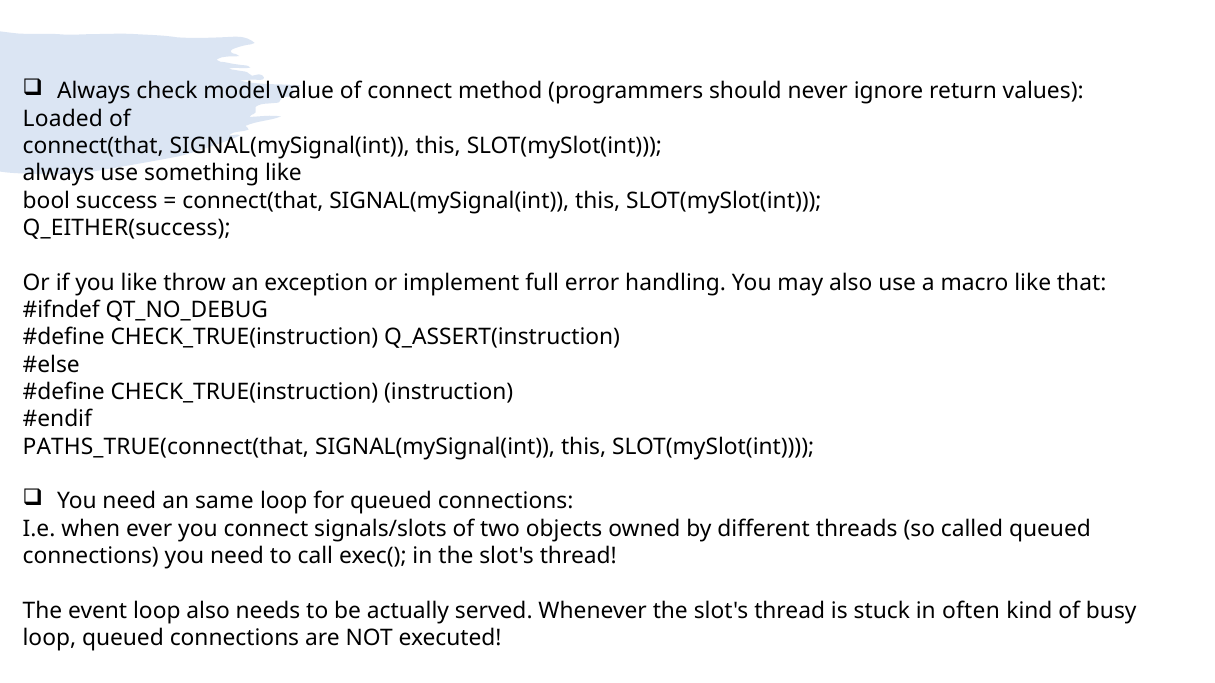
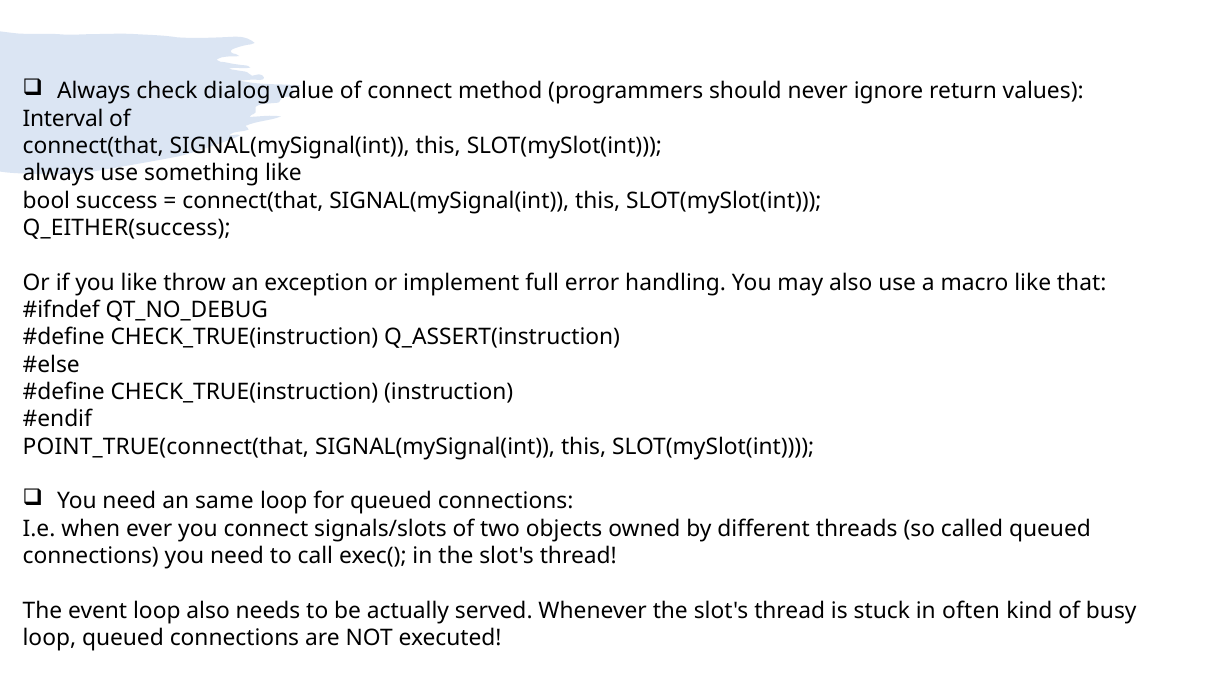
model: model -> dialog (237, 92)
Loaded: Loaded -> Interval (63, 119)
PATHS_TRUE(connect(that: PATHS_TRUE(connect(that -> POINT_TRUE(connect(that (166, 447)
